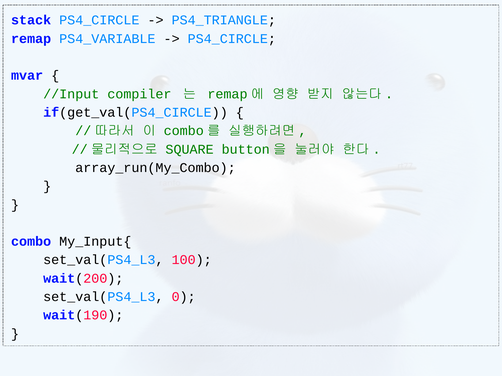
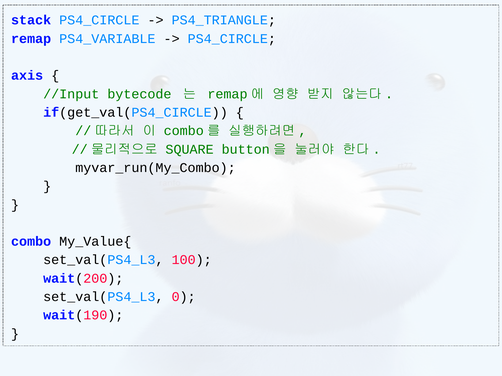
mvar: mvar -> axis (27, 76)
compiler: compiler -> bytecode (139, 94)
array_run(My_Combo: array_run(My_Combo -> myvar_run(My_Combo (155, 168)
My_Input{: My_Input{ -> My_Value{ (95, 242)
